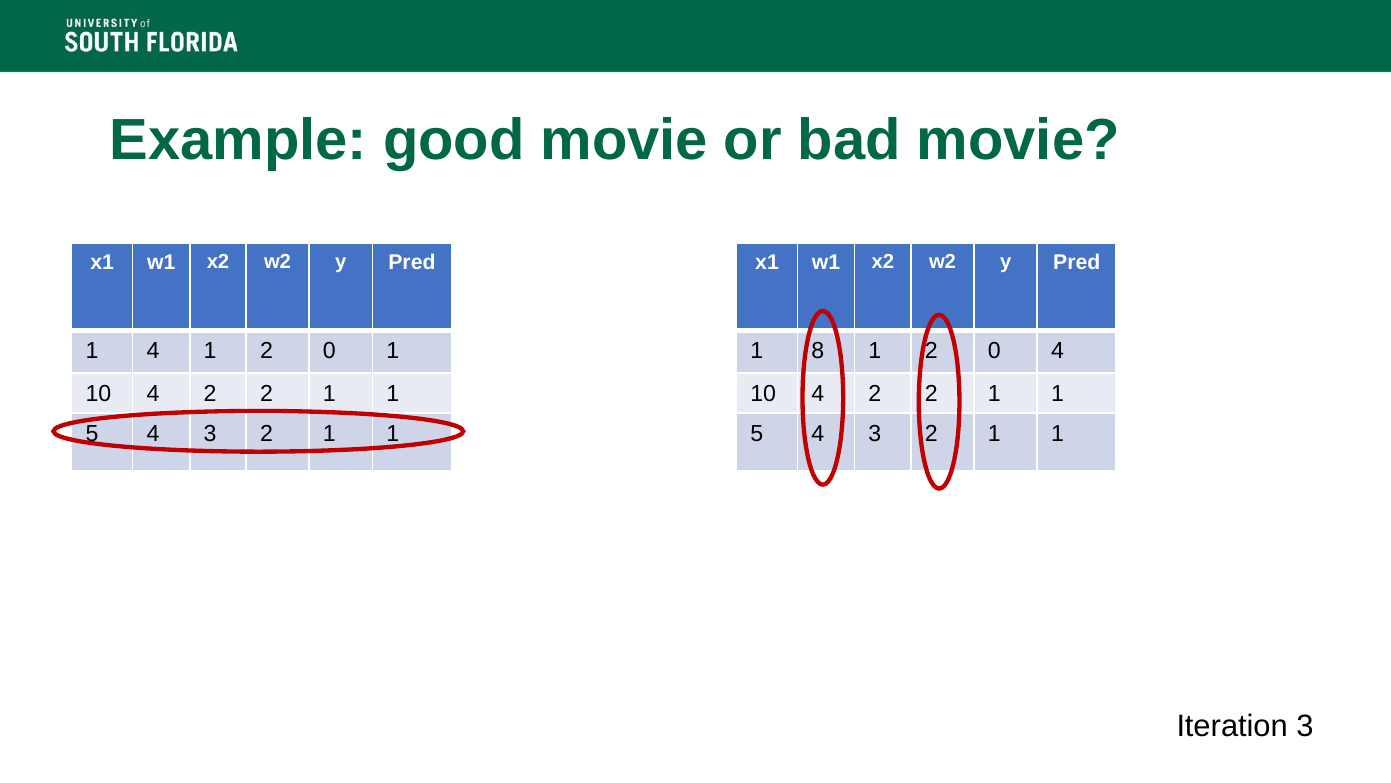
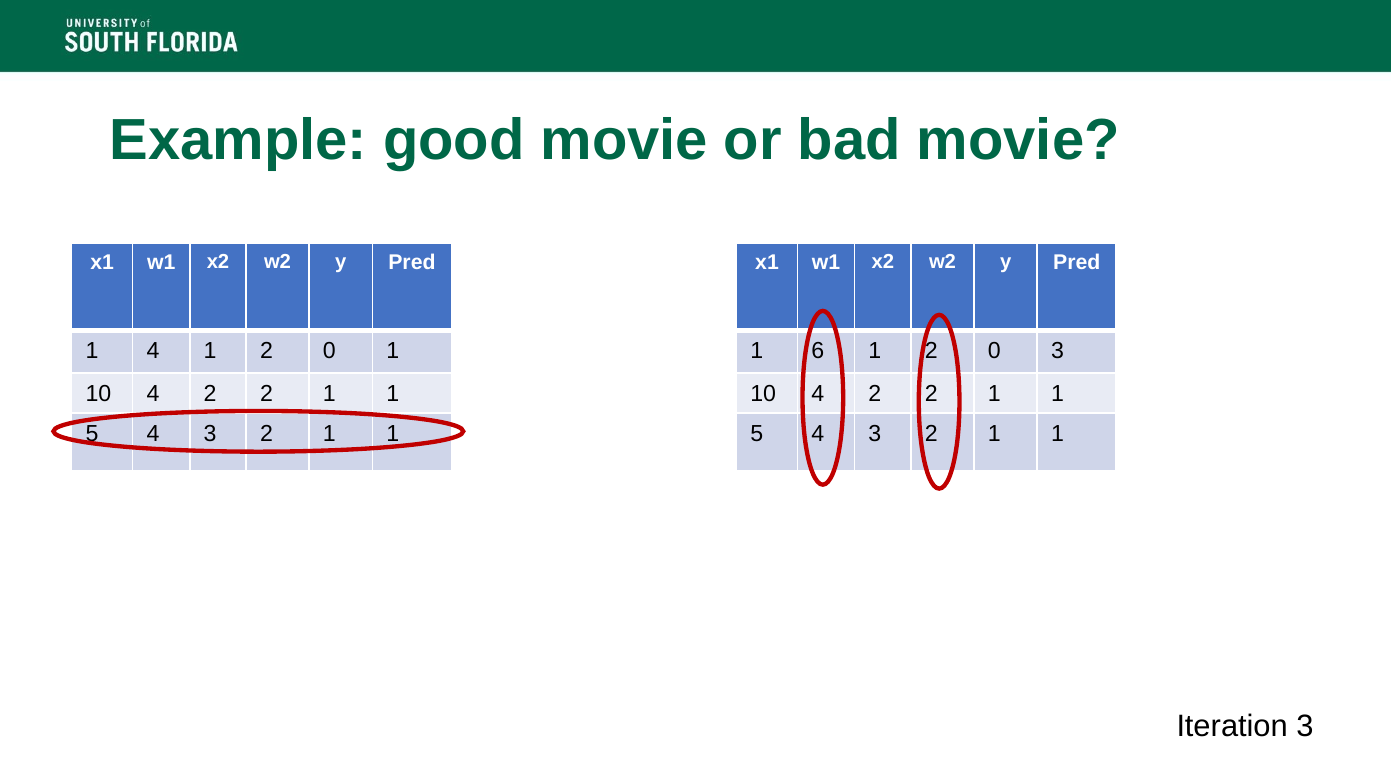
8: 8 -> 6 (818, 351)
0 4: 4 -> 3 (1058, 351)
